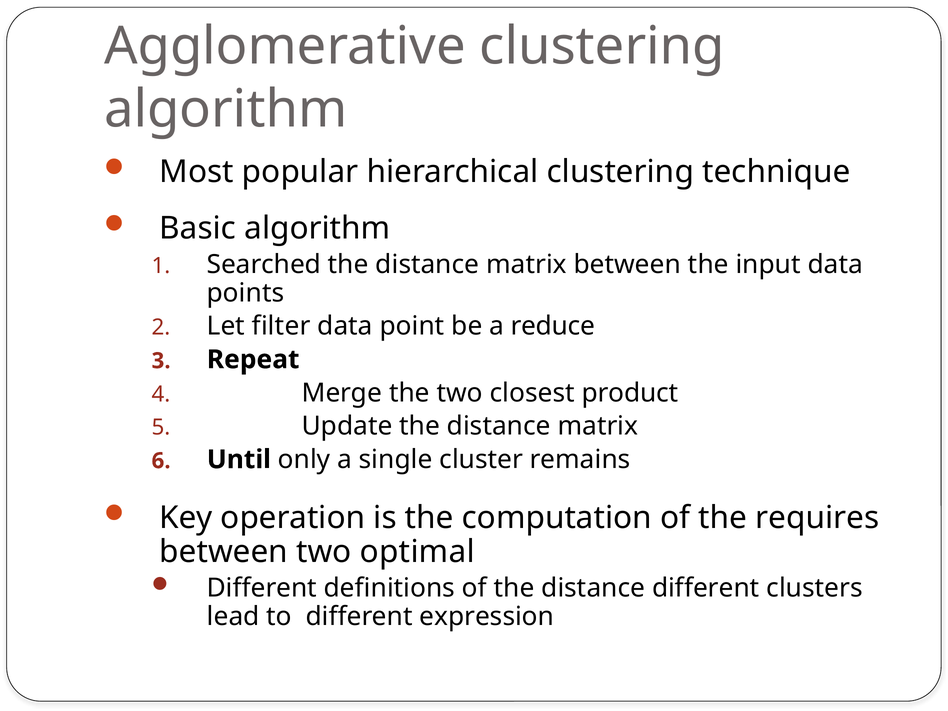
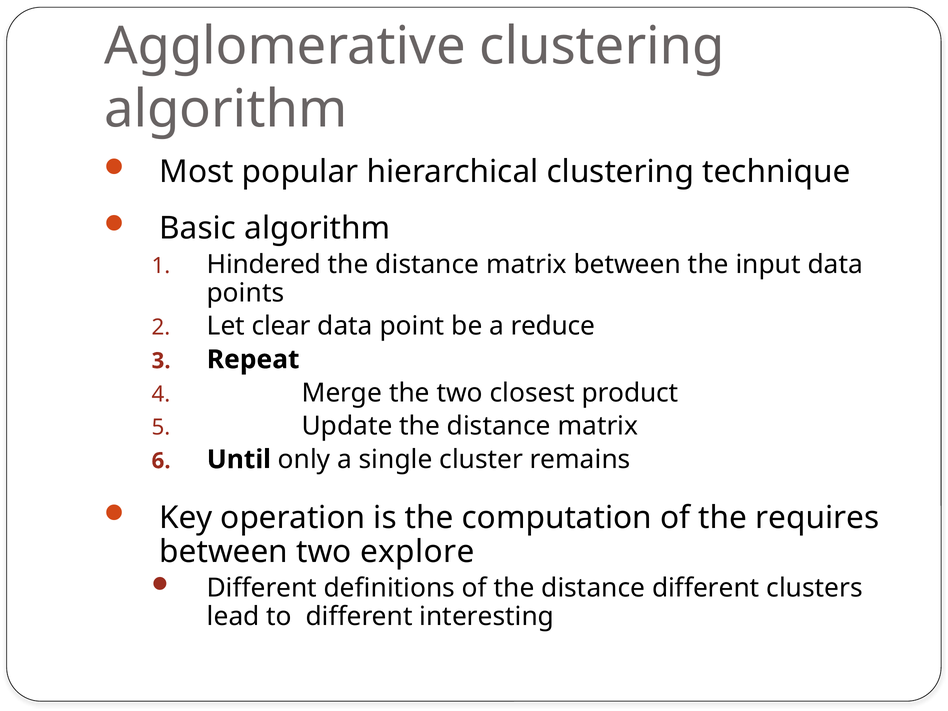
Searched: Searched -> Hindered (264, 264)
filter: filter -> clear (281, 326)
optimal: optimal -> explore (417, 552)
expression: expression -> interesting (487, 616)
